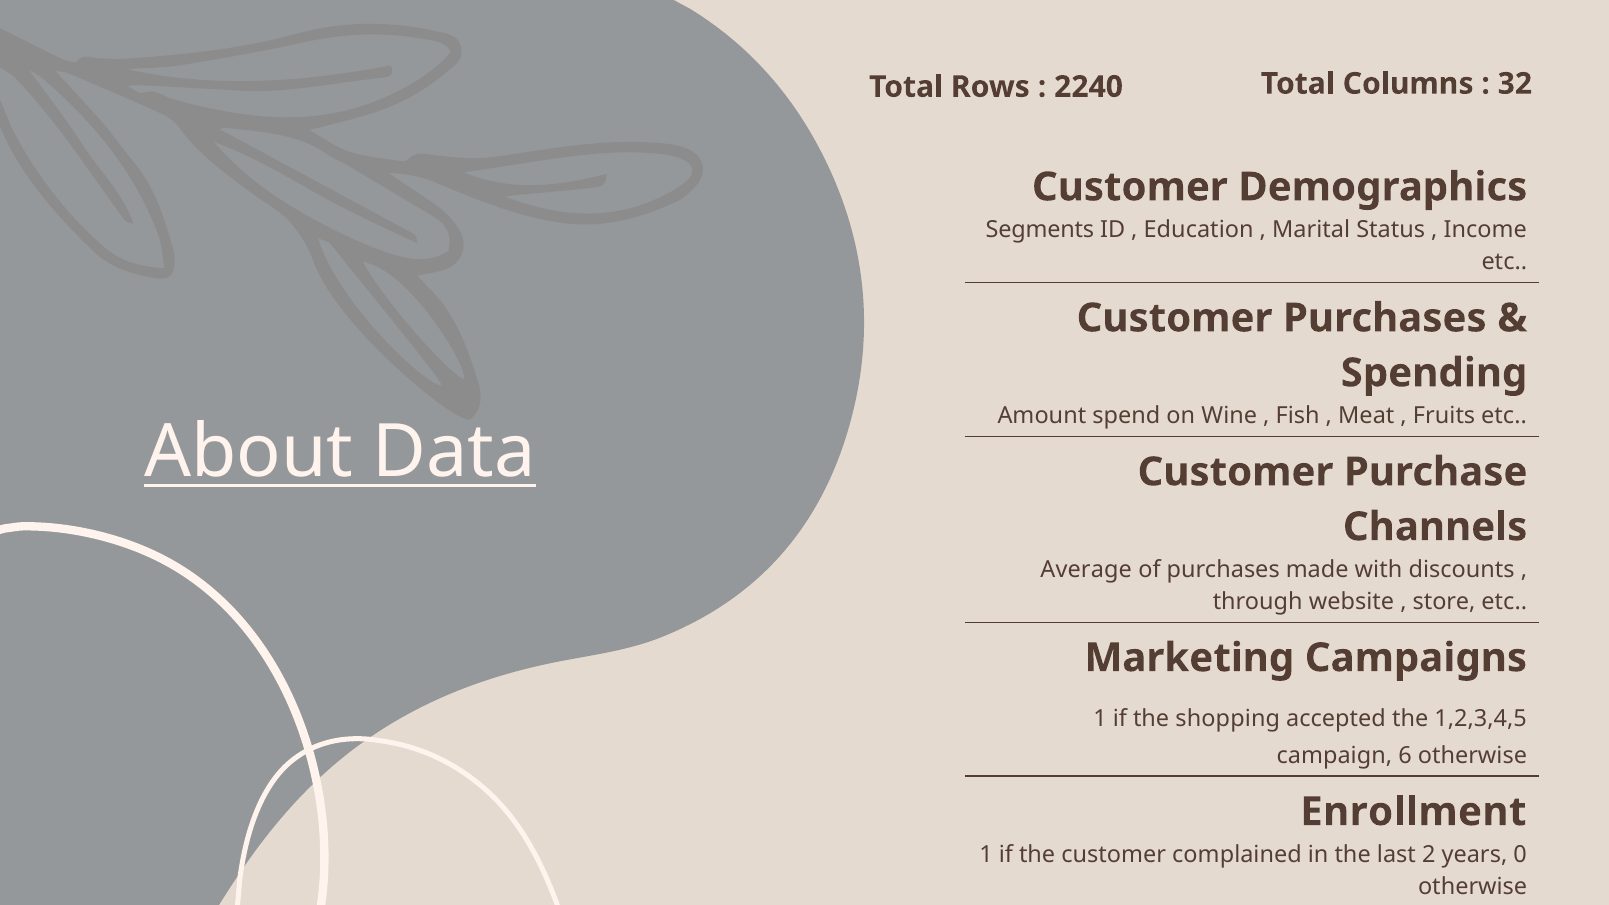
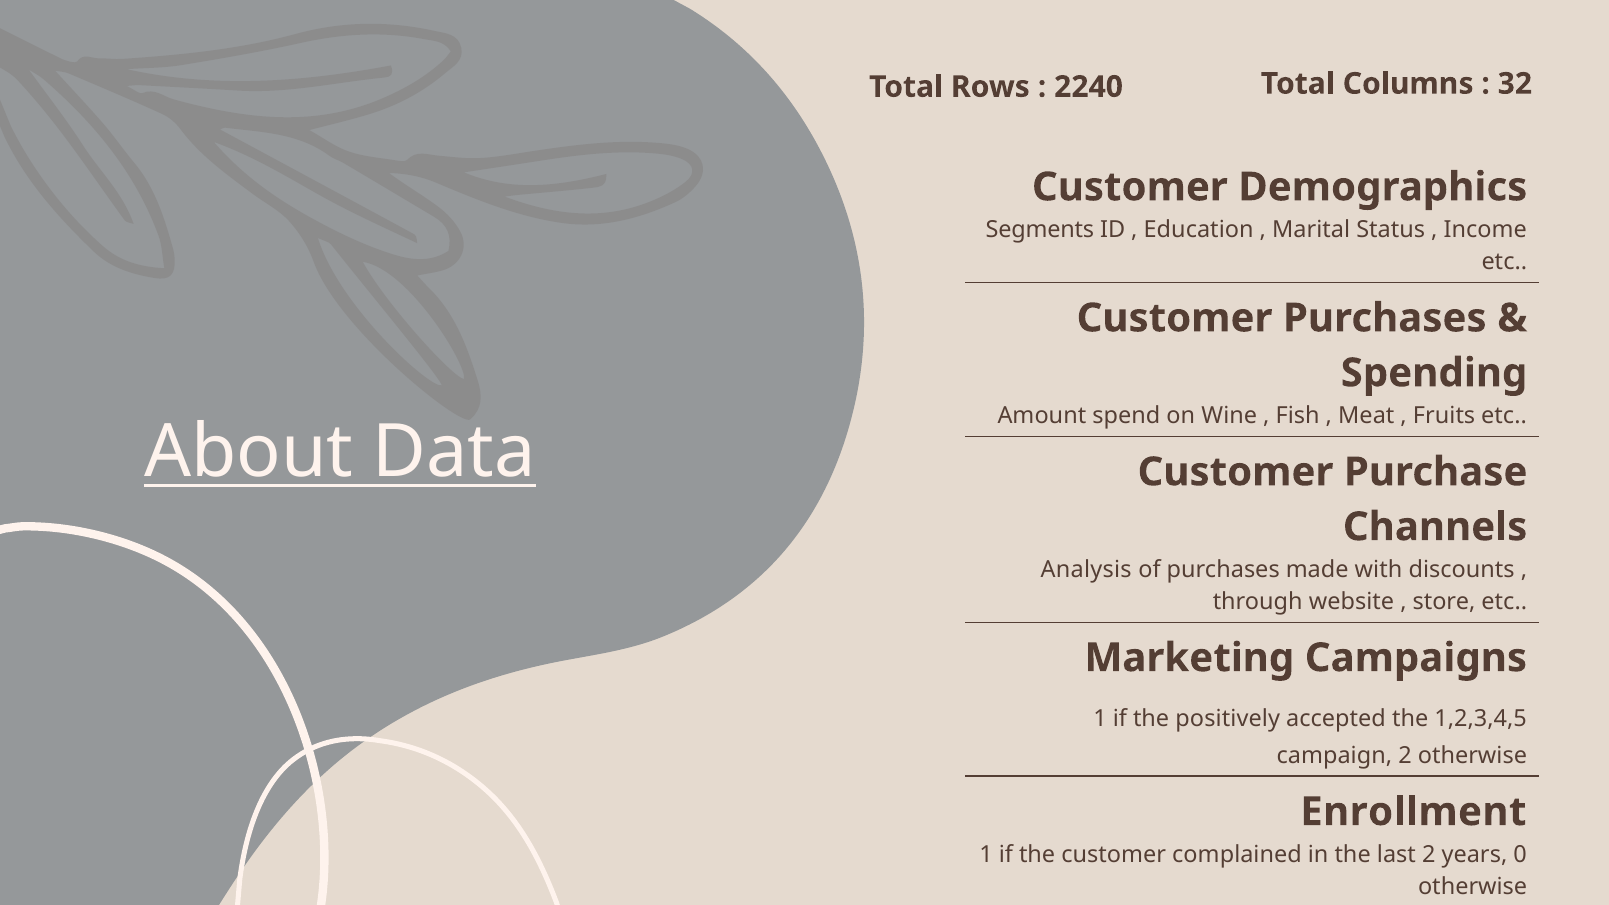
Average: Average -> Analysis (1086, 570)
shopping: shopping -> positively (1228, 718)
campaign 6: 6 -> 2 (1405, 755)
